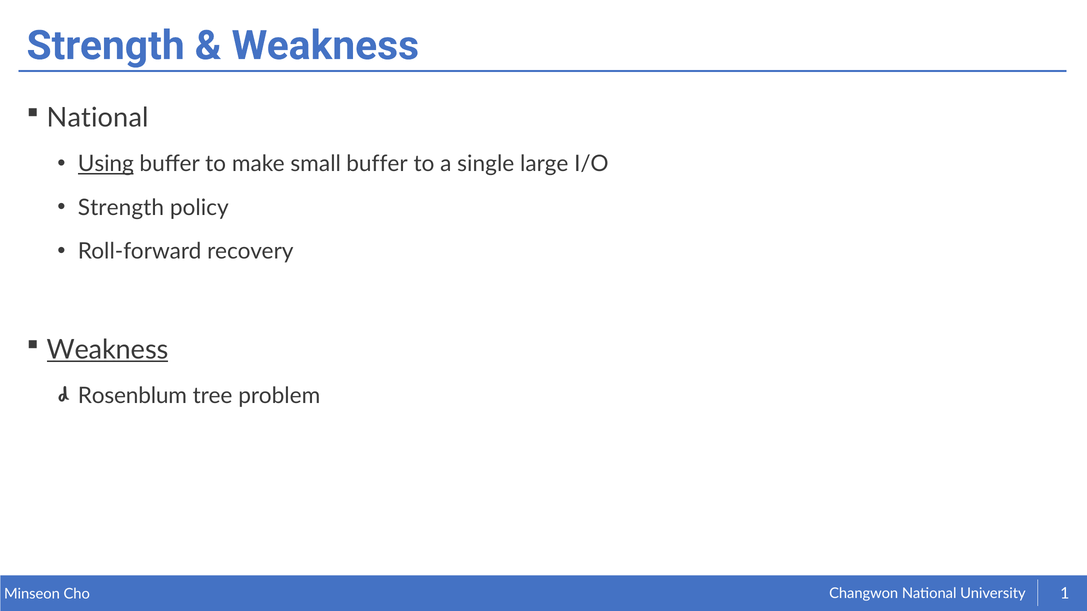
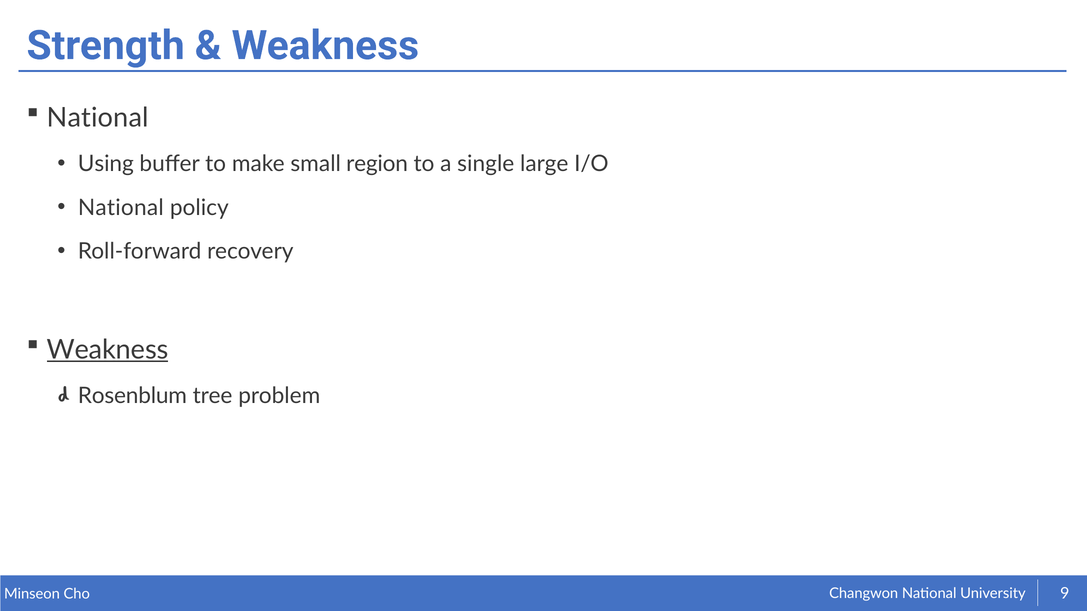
Using underline: present -> none (106, 164)
small buffer: buffer -> region (377, 164)
Strength: Strength -> National (121, 208)
1: 1 -> 9 (1065, 594)
